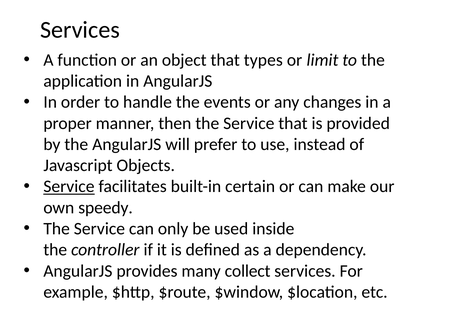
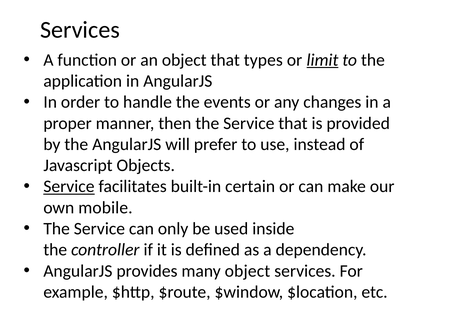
limit underline: none -> present (322, 60)
speedy: speedy -> mobile (105, 207)
many collect: collect -> object (247, 271)
